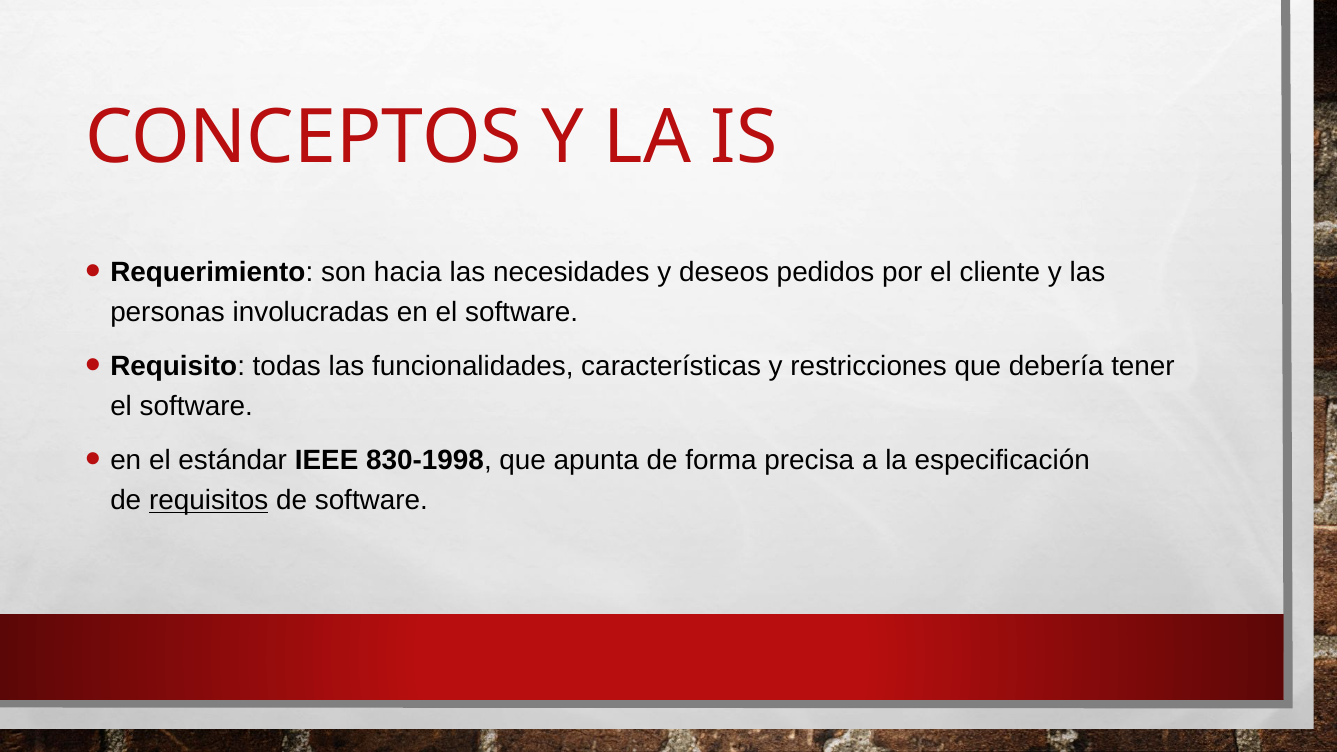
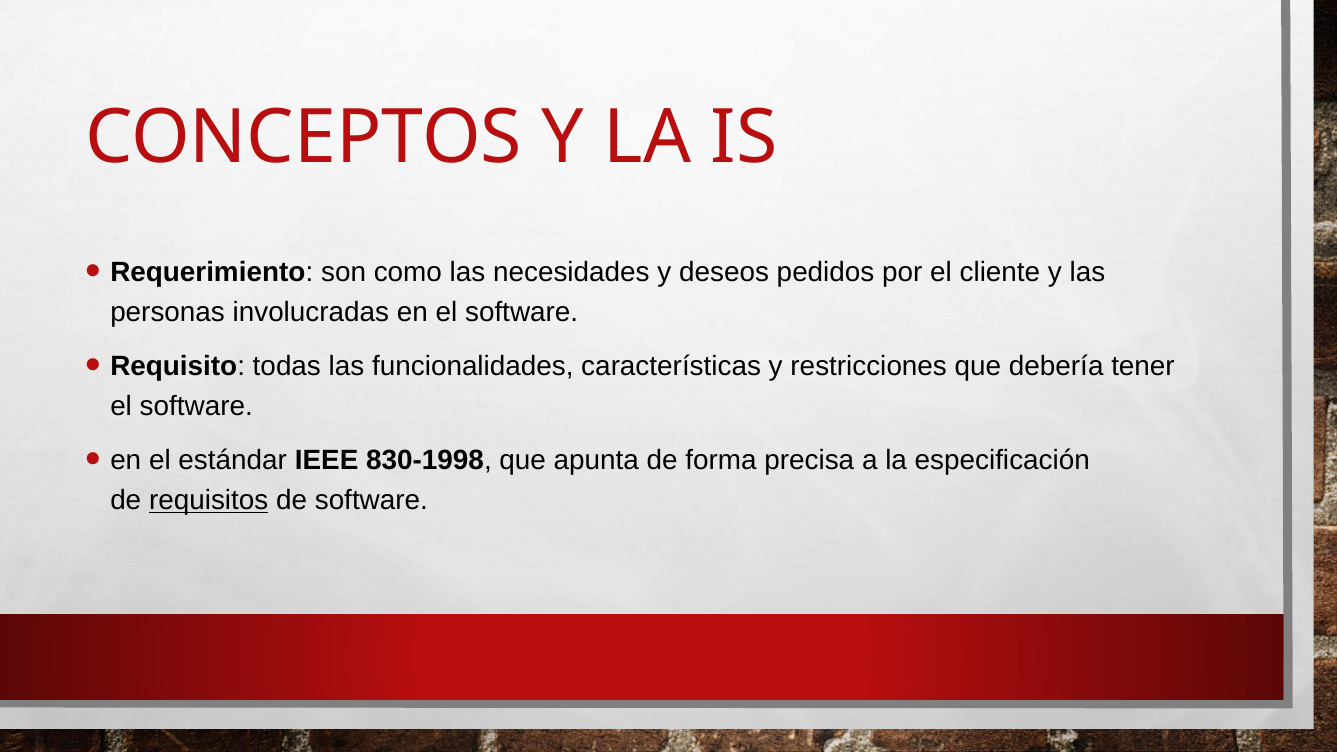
hacia: hacia -> como (408, 272)
